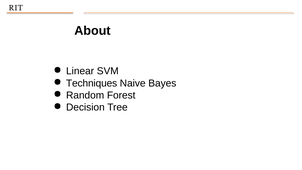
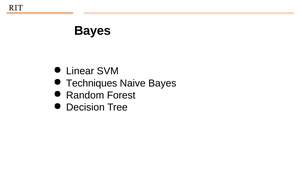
About: About -> Bayes (92, 31)
